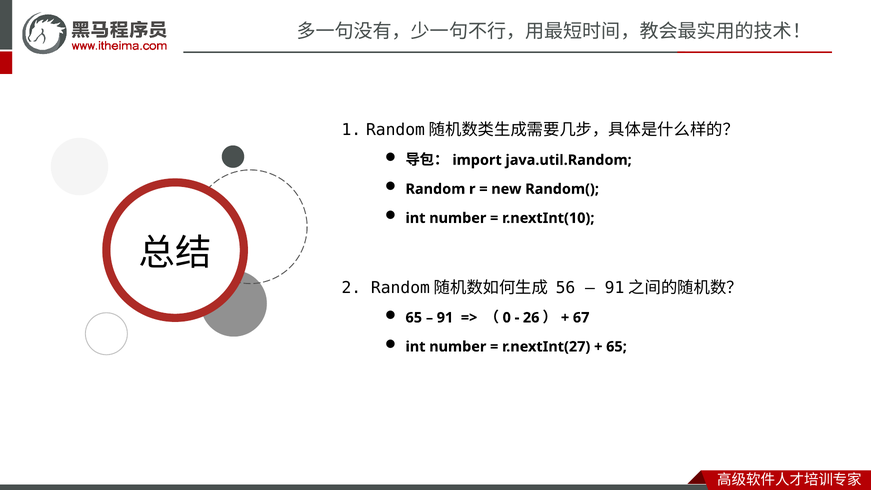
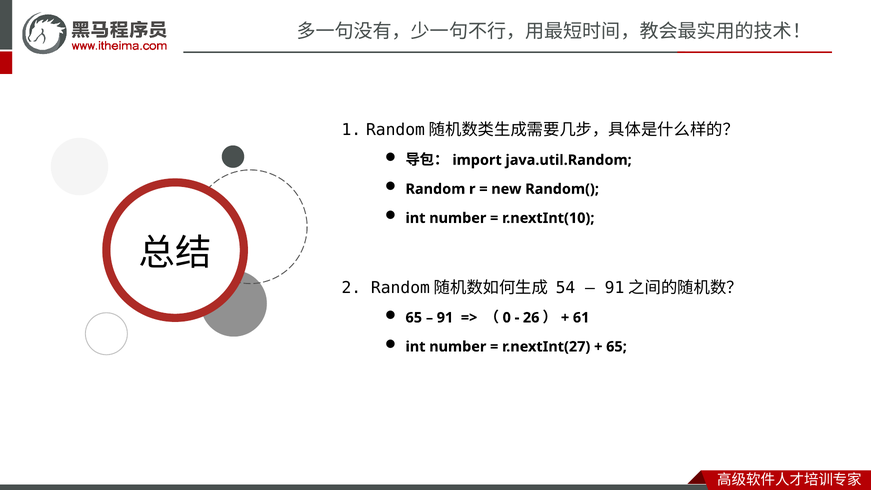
56: 56 -> 54 (565, 288)
67: 67 -> 61 (581, 318)
